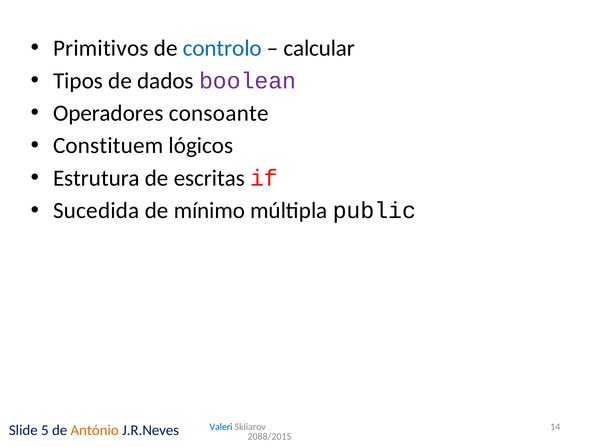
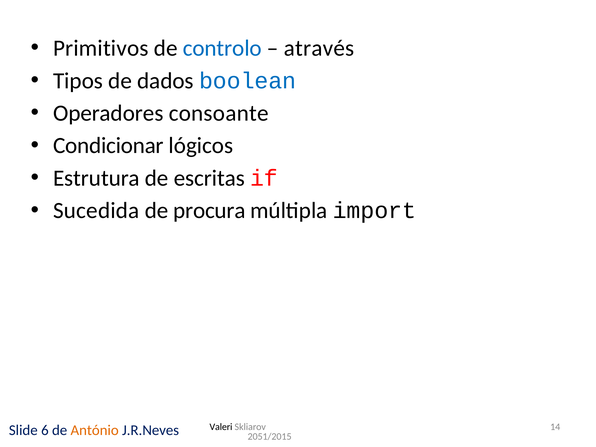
calcular: calcular -> através (319, 48)
boolean colour: purple -> blue (248, 81)
Constituem: Constituem -> Condicionar (108, 146)
mínimo: mínimo -> procura (209, 211)
public: public -> import (374, 211)
Valeri colour: blue -> black (221, 427)
5: 5 -> 6 (45, 430)
2088/2015: 2088/2015 -> 2051/2015 (270, 437)
